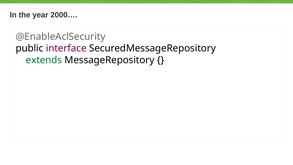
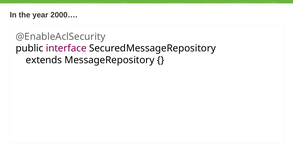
extends colour: green -> black (44, 60)
